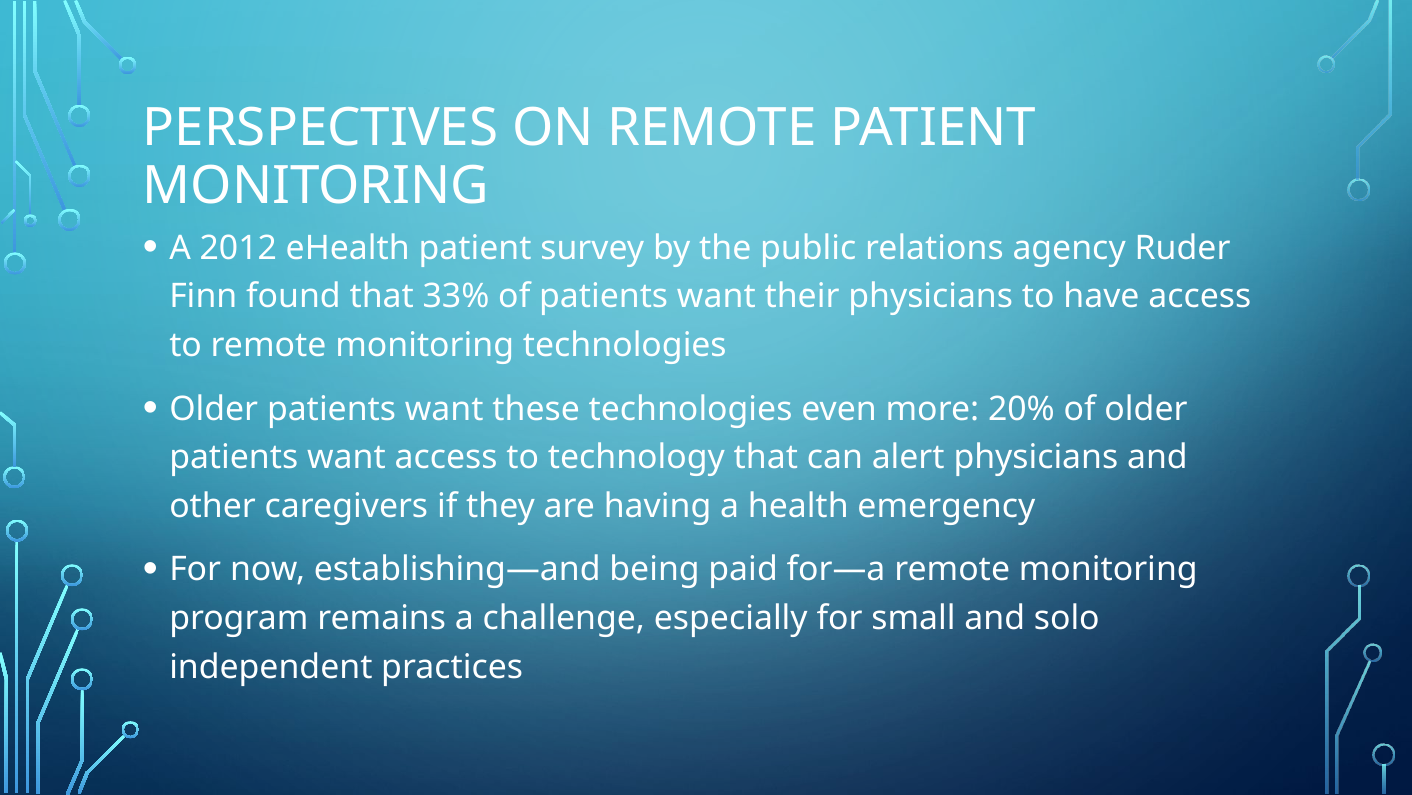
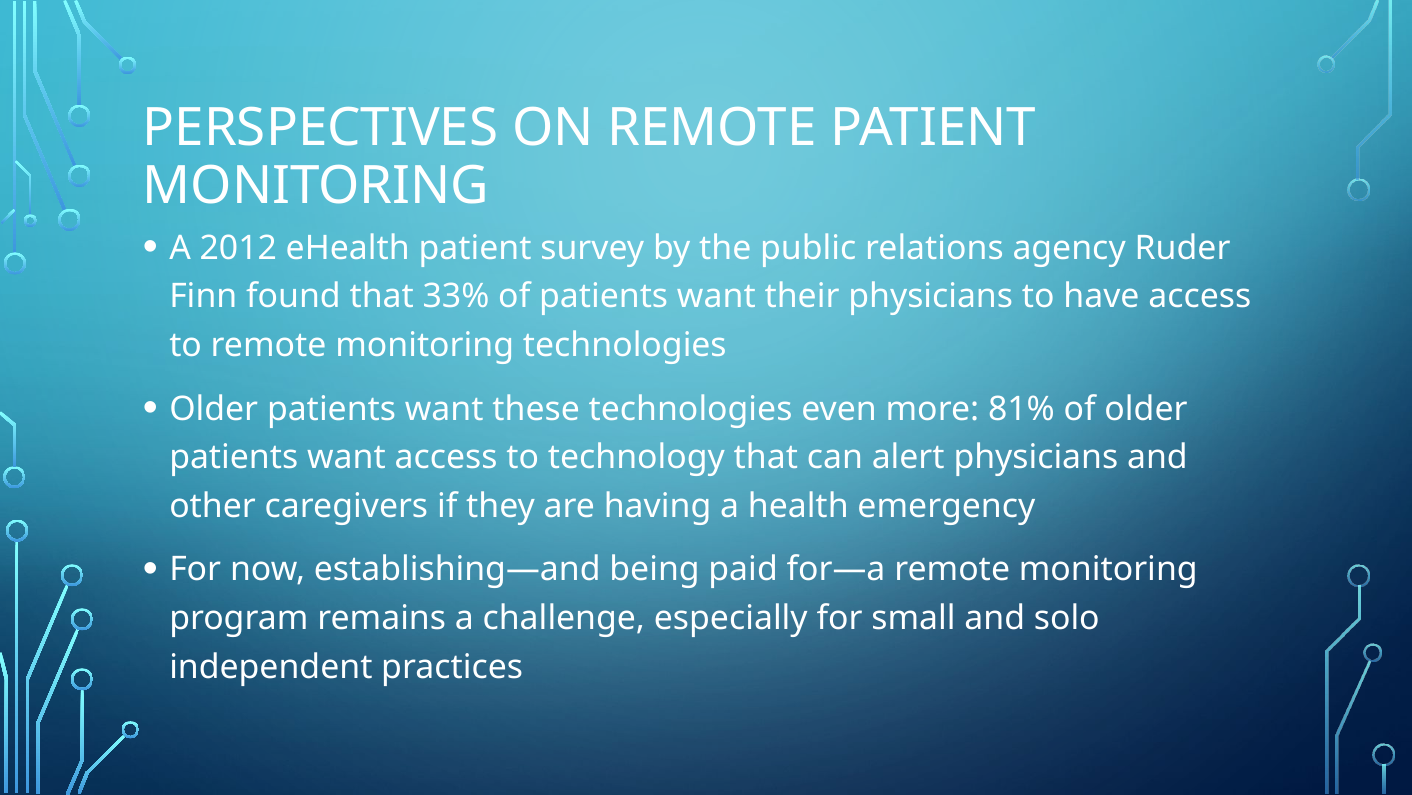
20%: 20% -> 81% (1021, 409)
